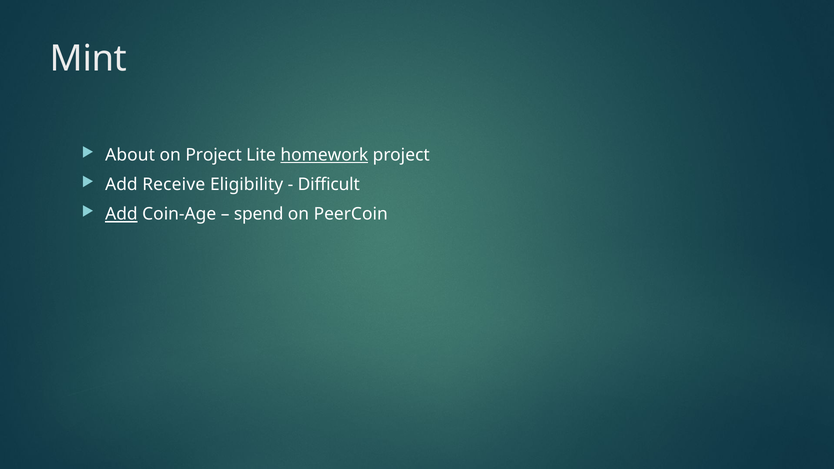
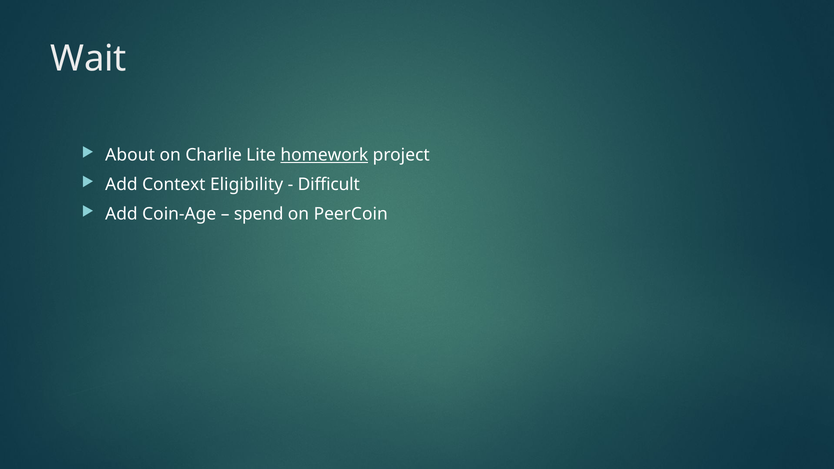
Mint: Mint -> Wait (89, 59)
on Project: Project -> Charlie (214, 155)
Receive: Receive -> Context (174, 185)
Add underline: present -> none (121, 214)
